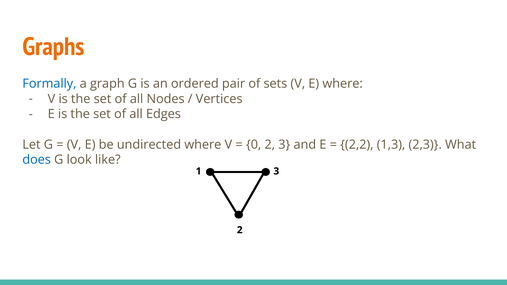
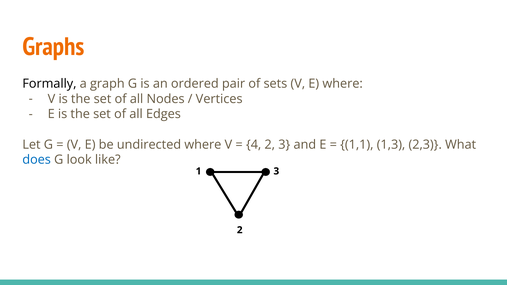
Formally colour: blue -> black (49, 84)
0: 0 -> 4 (254, 145)
2,2: 2,2 -> 1,1 (357, 145)
